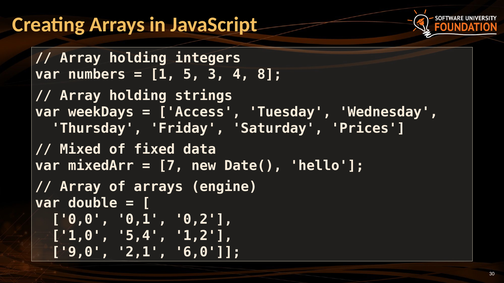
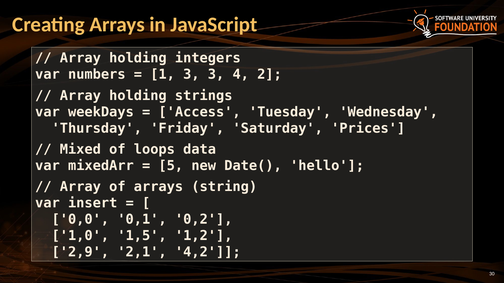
1 5: 5 -> 3 (191, 75)
8: 8 -> 2 (269, 75)
fixed: fixed -> loops (154, 150)
7: 7 -> 5 (171, 166)
engine: engine -> string (224, 187)
double: double -> insert (93, 203)
5,4: 5,4 -> 1,5 (142, 236)
9,0: 9,0 -> 2,9 (80, 253)
6,0: 6,0 -> 4,2 (208, 253)
